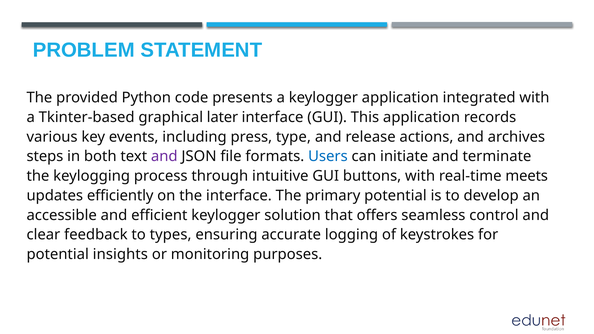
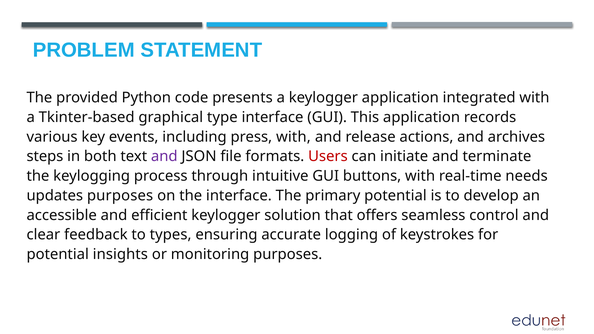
later: later -> type (222, 117)
press type: type -> with (293, 137)
Users colour: blue -> red (328, 156)
meets: meets -> needs (527, 176)
updates efficiently: efficiently -> purposes (120, 196)
